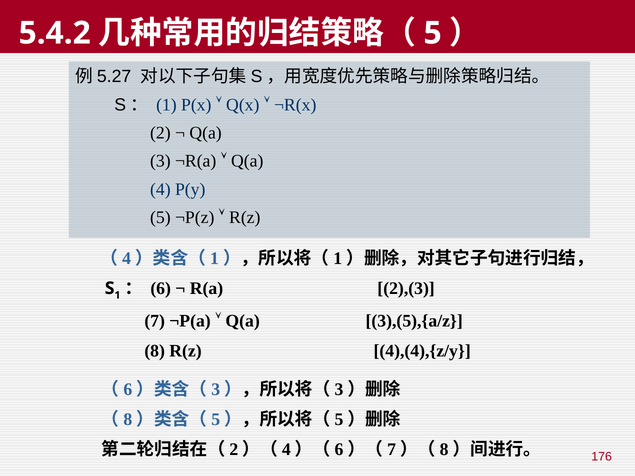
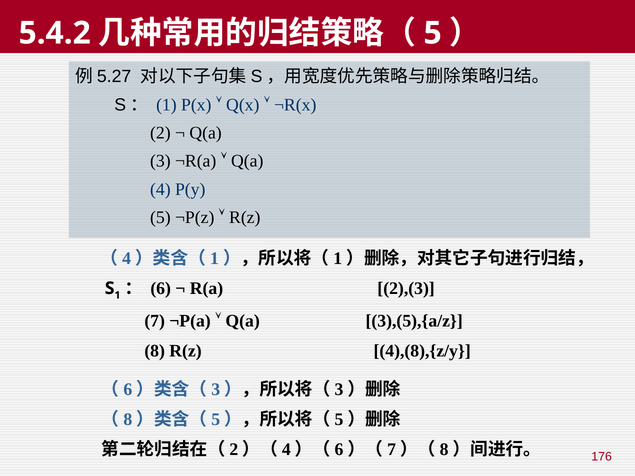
4),(4),{z/y: 4),(4),{z/y -> 4),(8),{z/y (422, 351)
